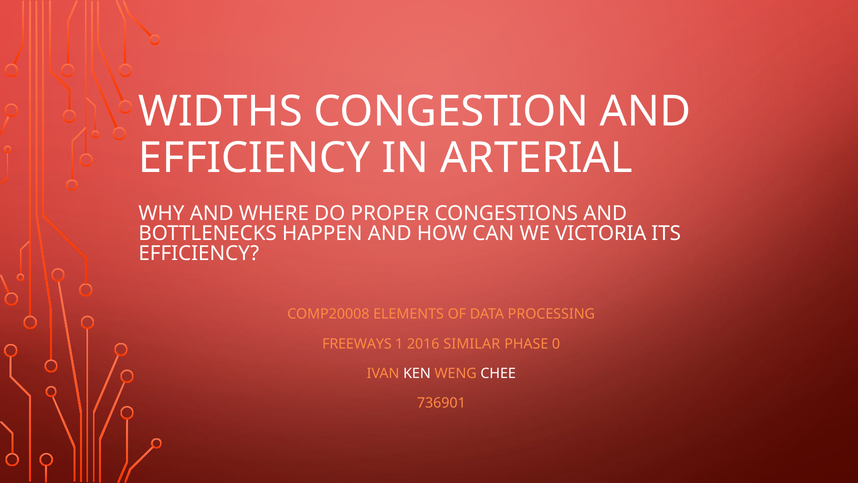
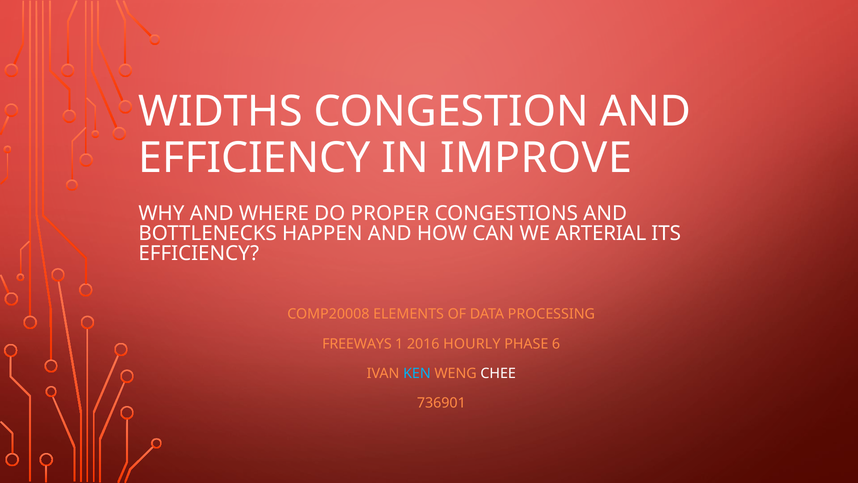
ARTERIAL: ARTERIAL -> IMPROVE (536, 158)
VICTORIA: VICTORIA -> ARTERIAL (601, 233)
SIMILAR: SIMILAR -> HOURLY (472, 344)
0: 0 -> 6 (556, 344)
KEN colour: white -> light blue (417, 373)
